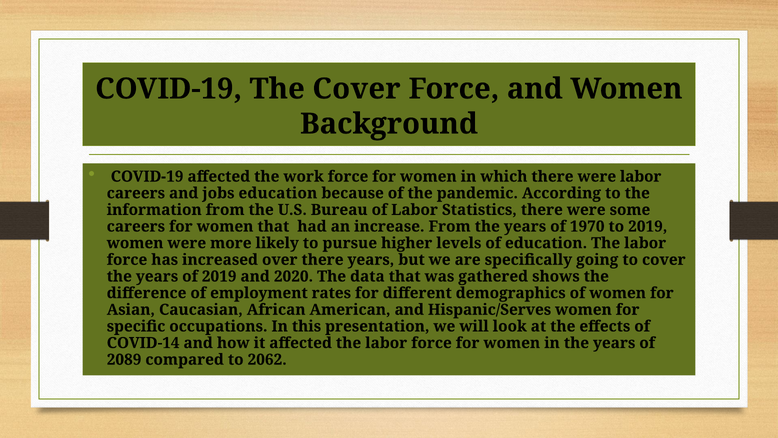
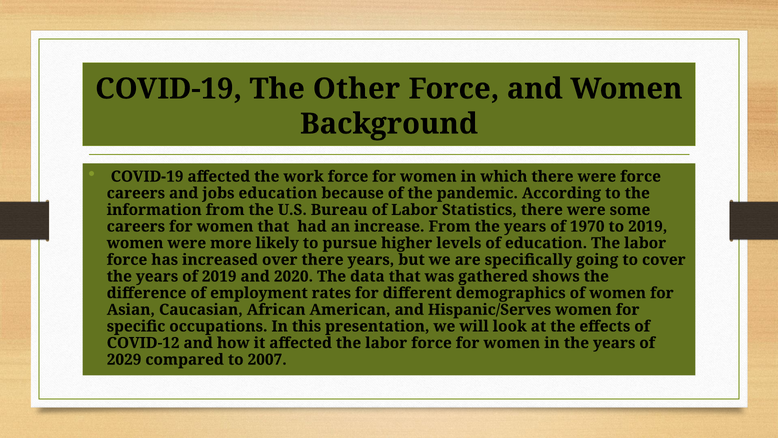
The Cover: Cover -> Other (357, 89)
were labor: labor -> force (641, 176)
COVID-14: COVID-14 -> COVID-12 (143, 343)
2089: 2089 -> 2029 (124, 359)
2062: 2062 -> 2007 (267, 359)
